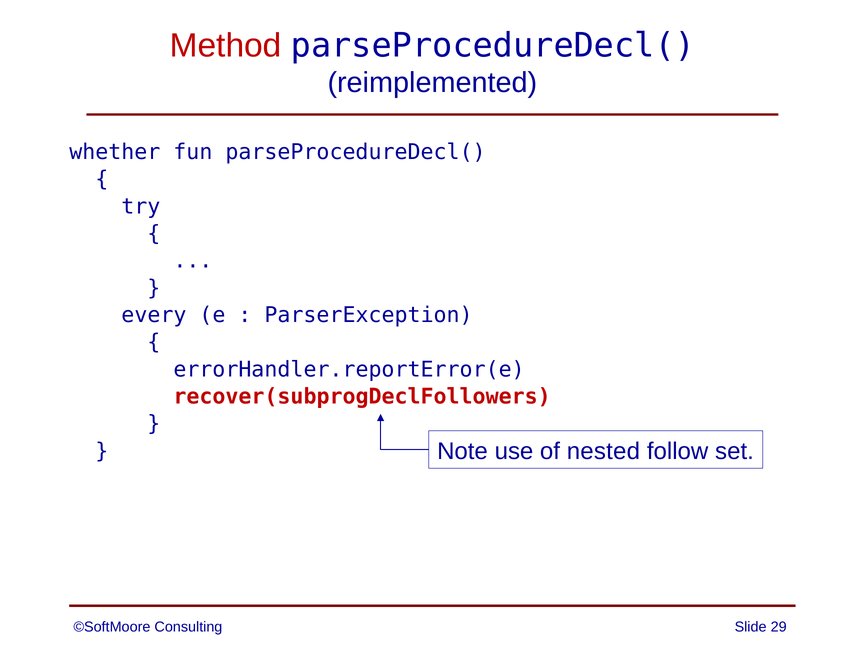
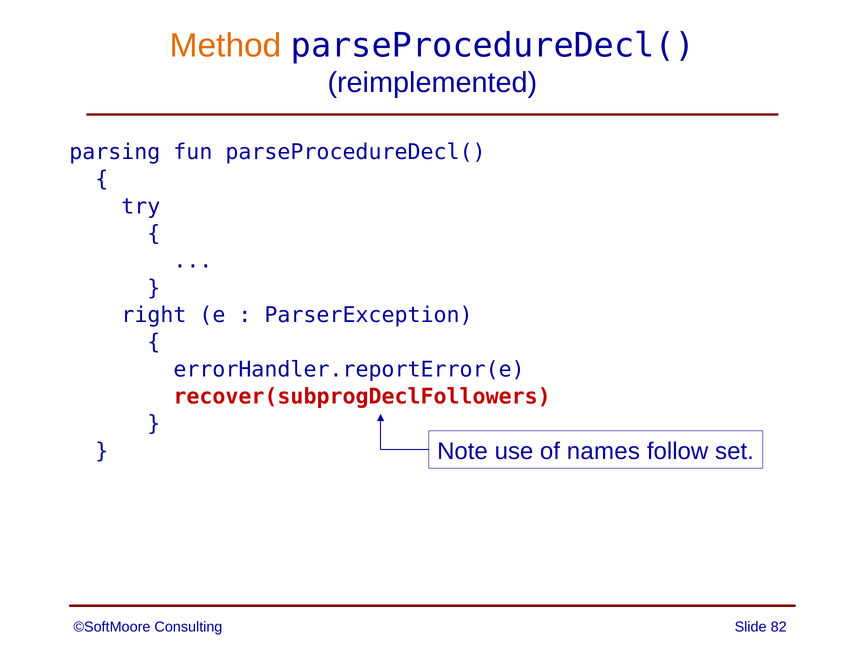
Method colour: red -> orange (226, 46)
whether: whether -> parsing (115, 152)
every: every -> right (154, 315)
nested: nested -> names (603, 451)
29: 29 -> 82 (779, 627)
